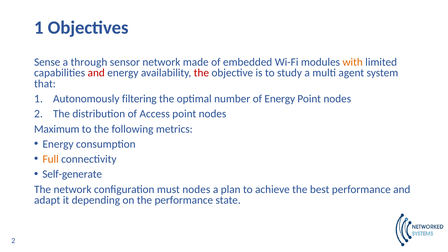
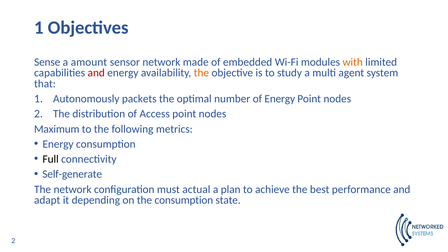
through: through -> amount (89, 62)
the colour: red -> orange (201, 73)
filtering: filtering -> packets (139, 99)
Full colour: orange -> black (51, 159)
must nodes: nodes -> actual (196, 189)
the performance: performance -> consumption (184, 200)
